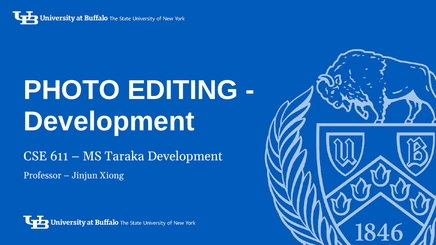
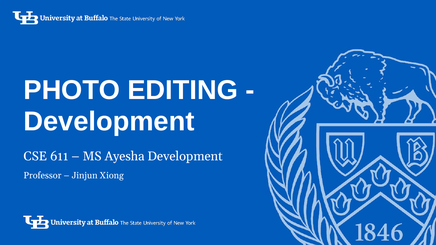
Taraka: Taraka -> Ayesha (125, 157)
